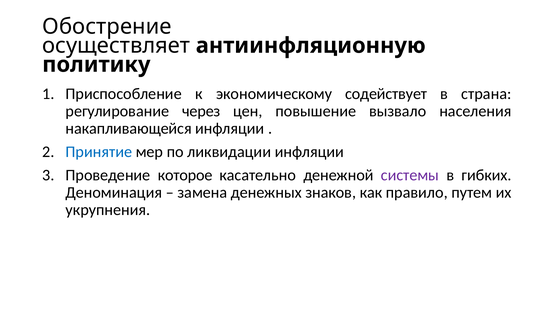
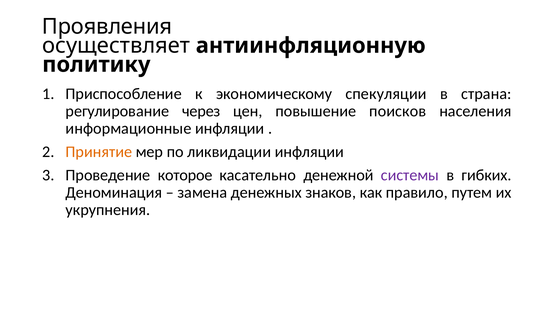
Обострение: Обострение -> Проявления (107, 27)
содействует: содействует -> спекуляции (386, 94)
вызвало: вызвало -> поисков (398, 111)
накапливающейся: накапливающейся -> информационные (129, 128)
Принятие colour: blue -> orange (99, 152)
